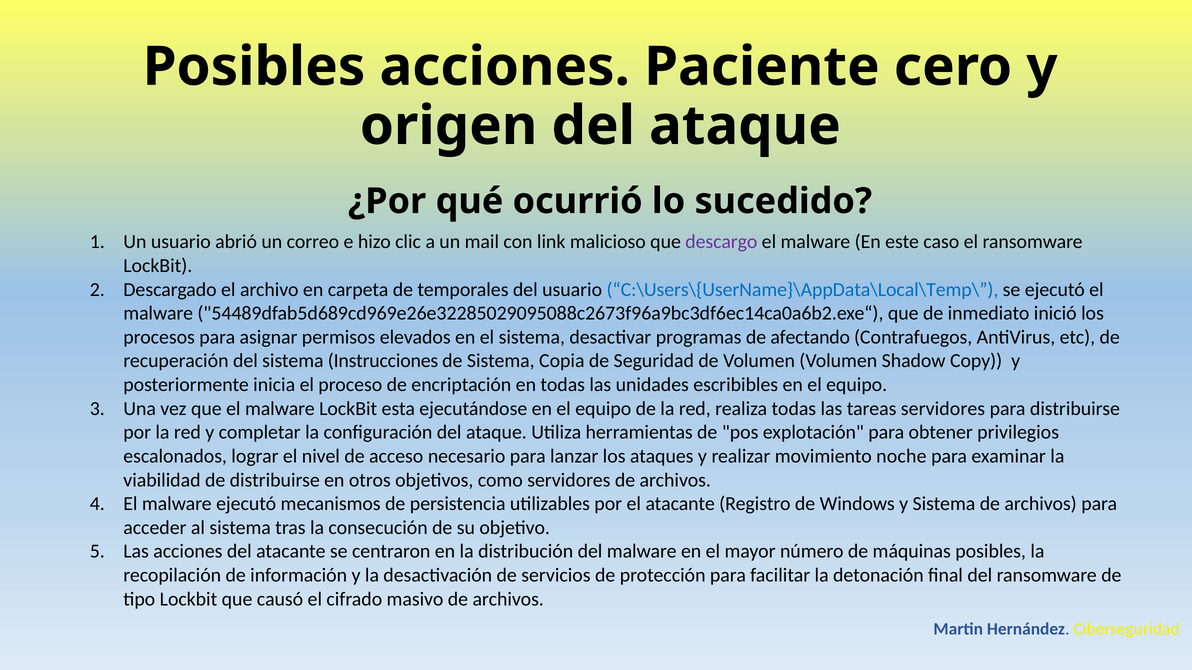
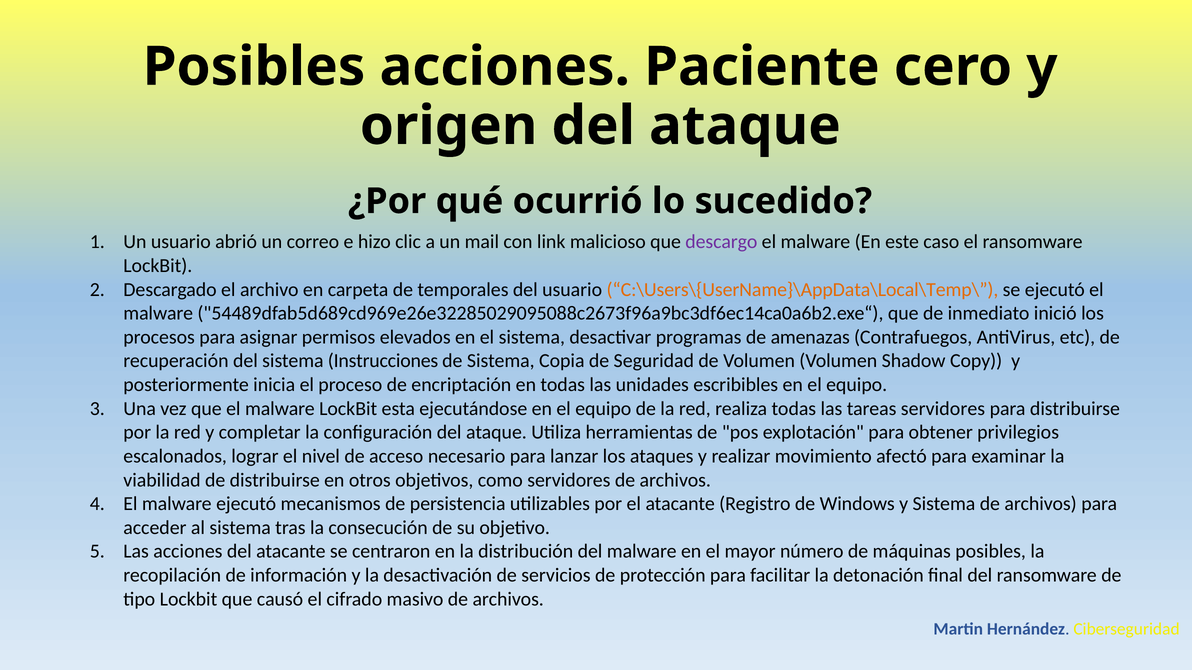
C:\Users\{UserName}\AppData\Local\Temp\ colour: blue -> orange (802, 290)
afectando: afectando -> amenazas (810, 337)
noche: noche -> afectó (901, 456)
